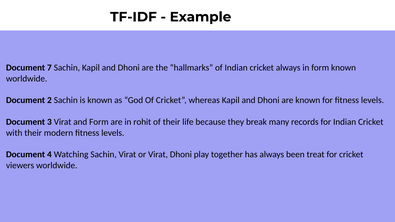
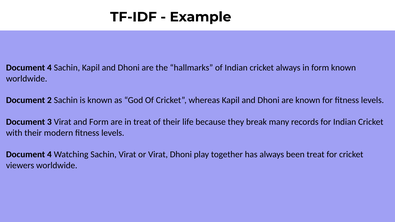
7: 7 -> 4 (49, 68)
in rohit: rohit -> treat (142, 122)
